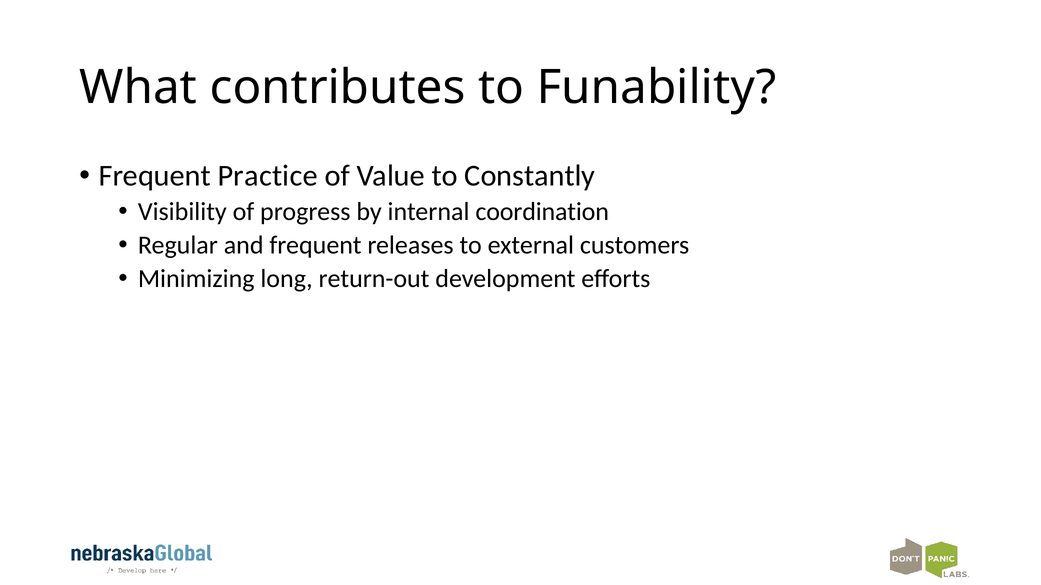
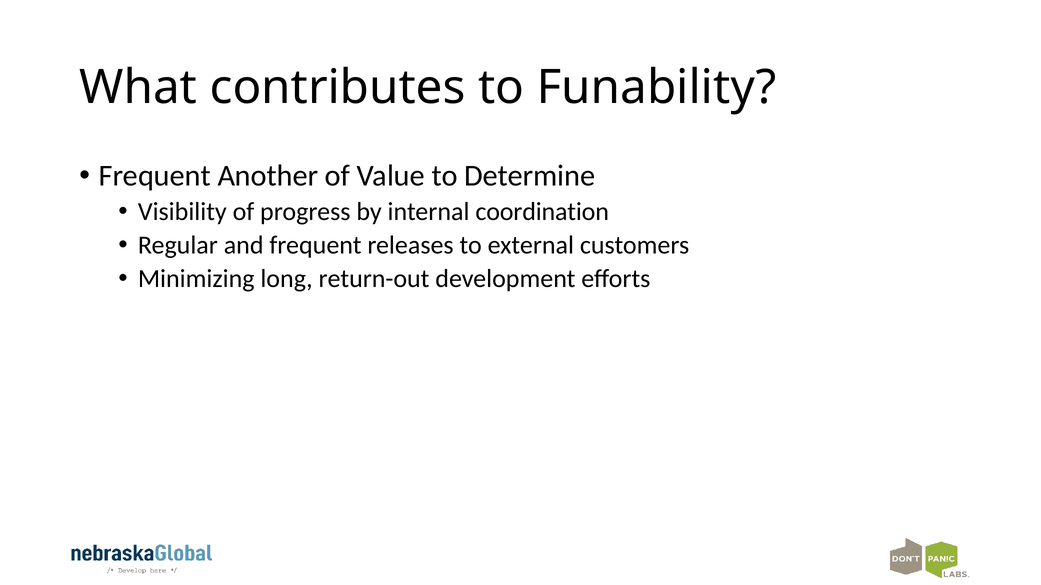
Practice: Practice -> Another (268, 176)
Constantly: Constantly -> Determine (530, 176)
